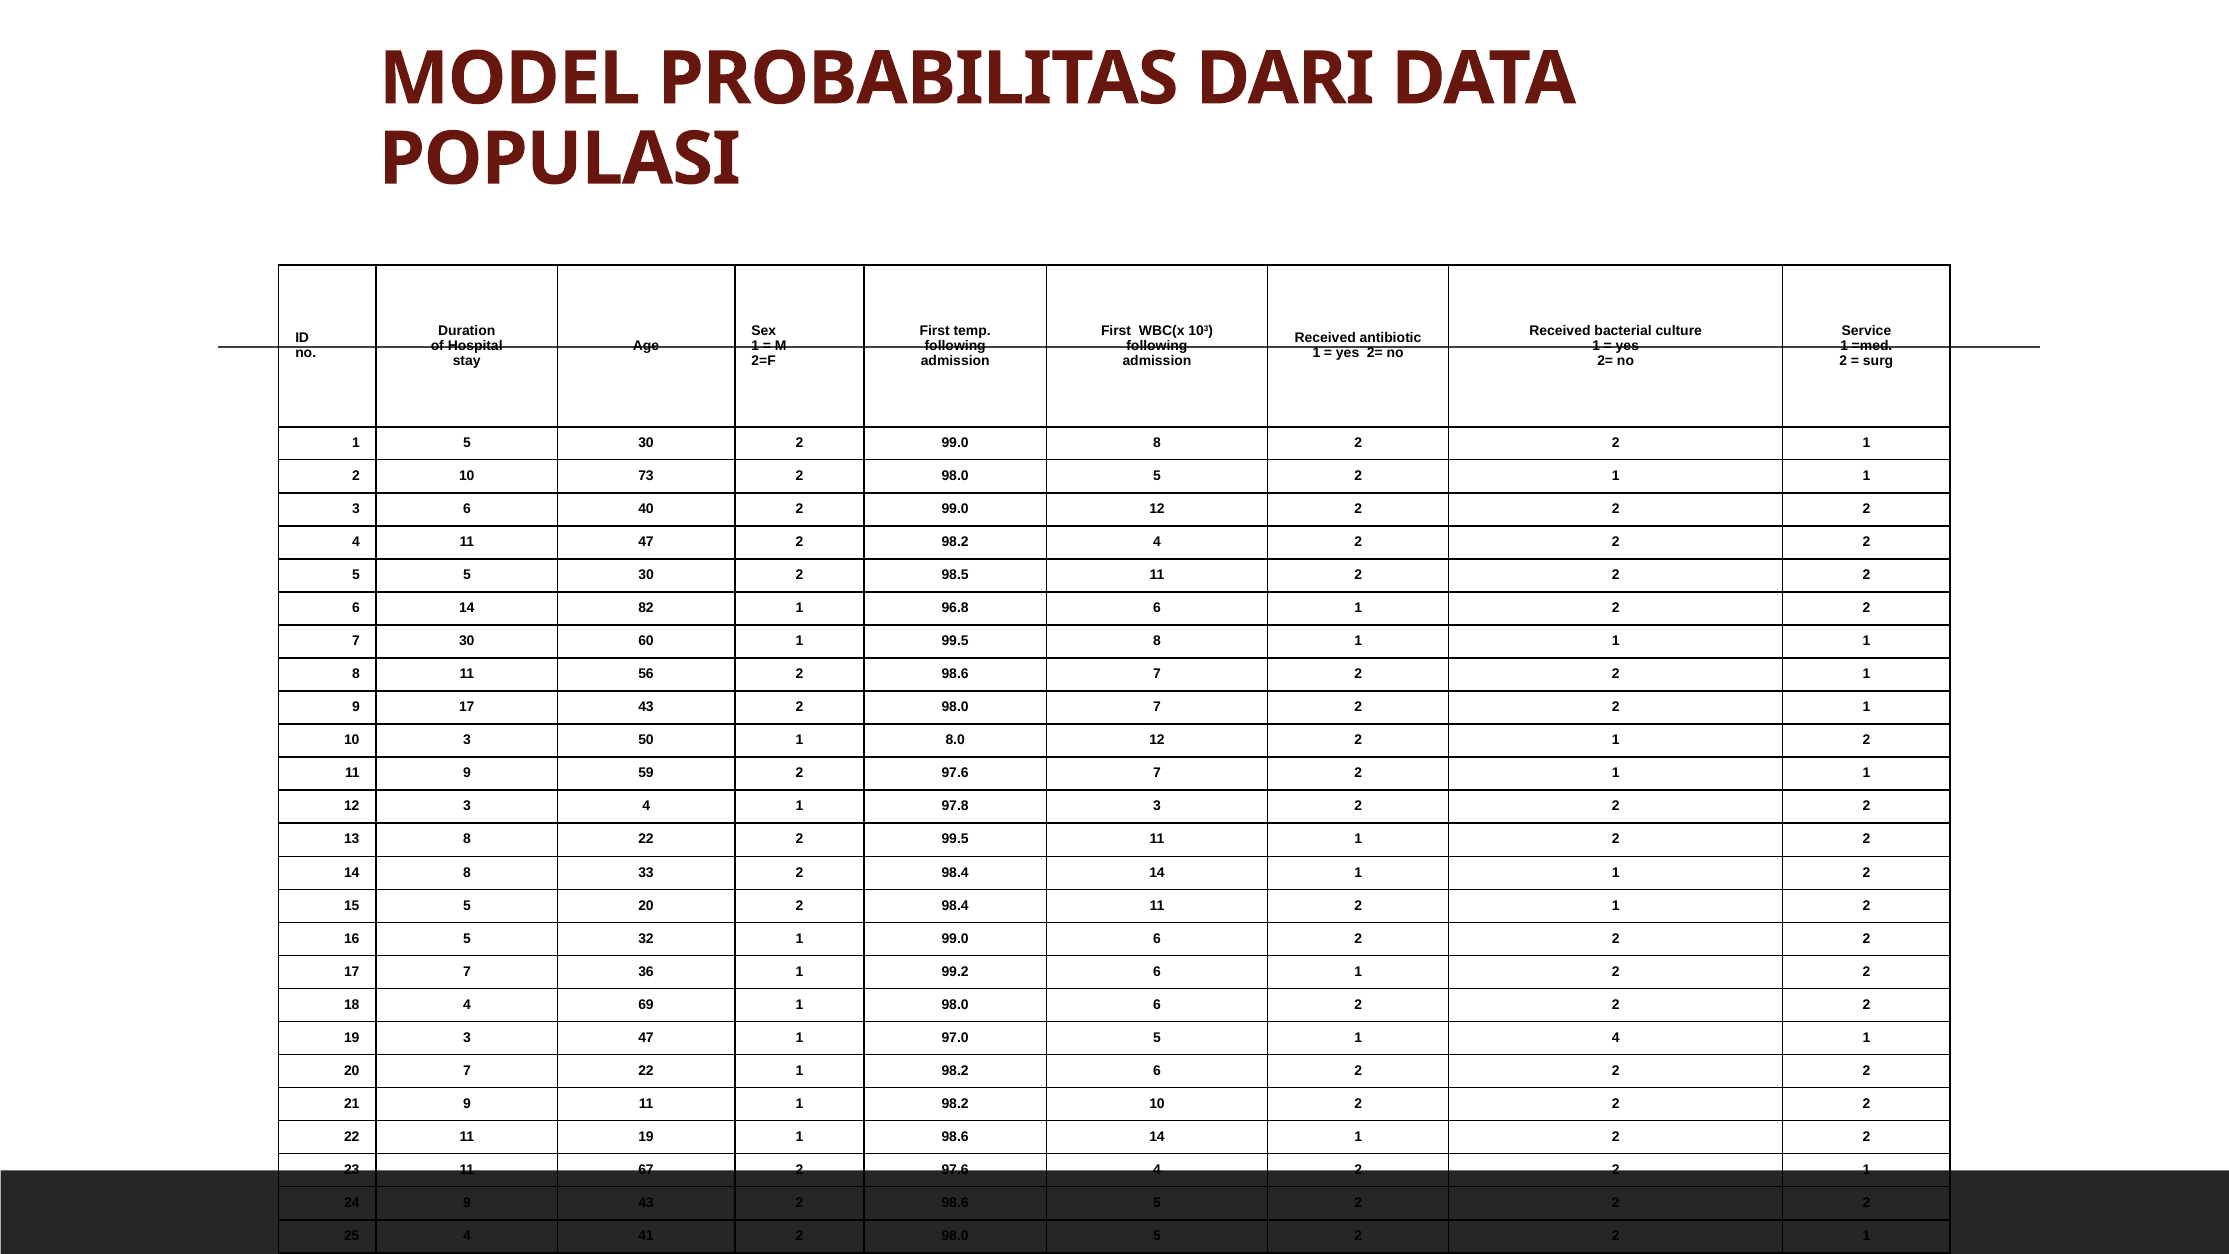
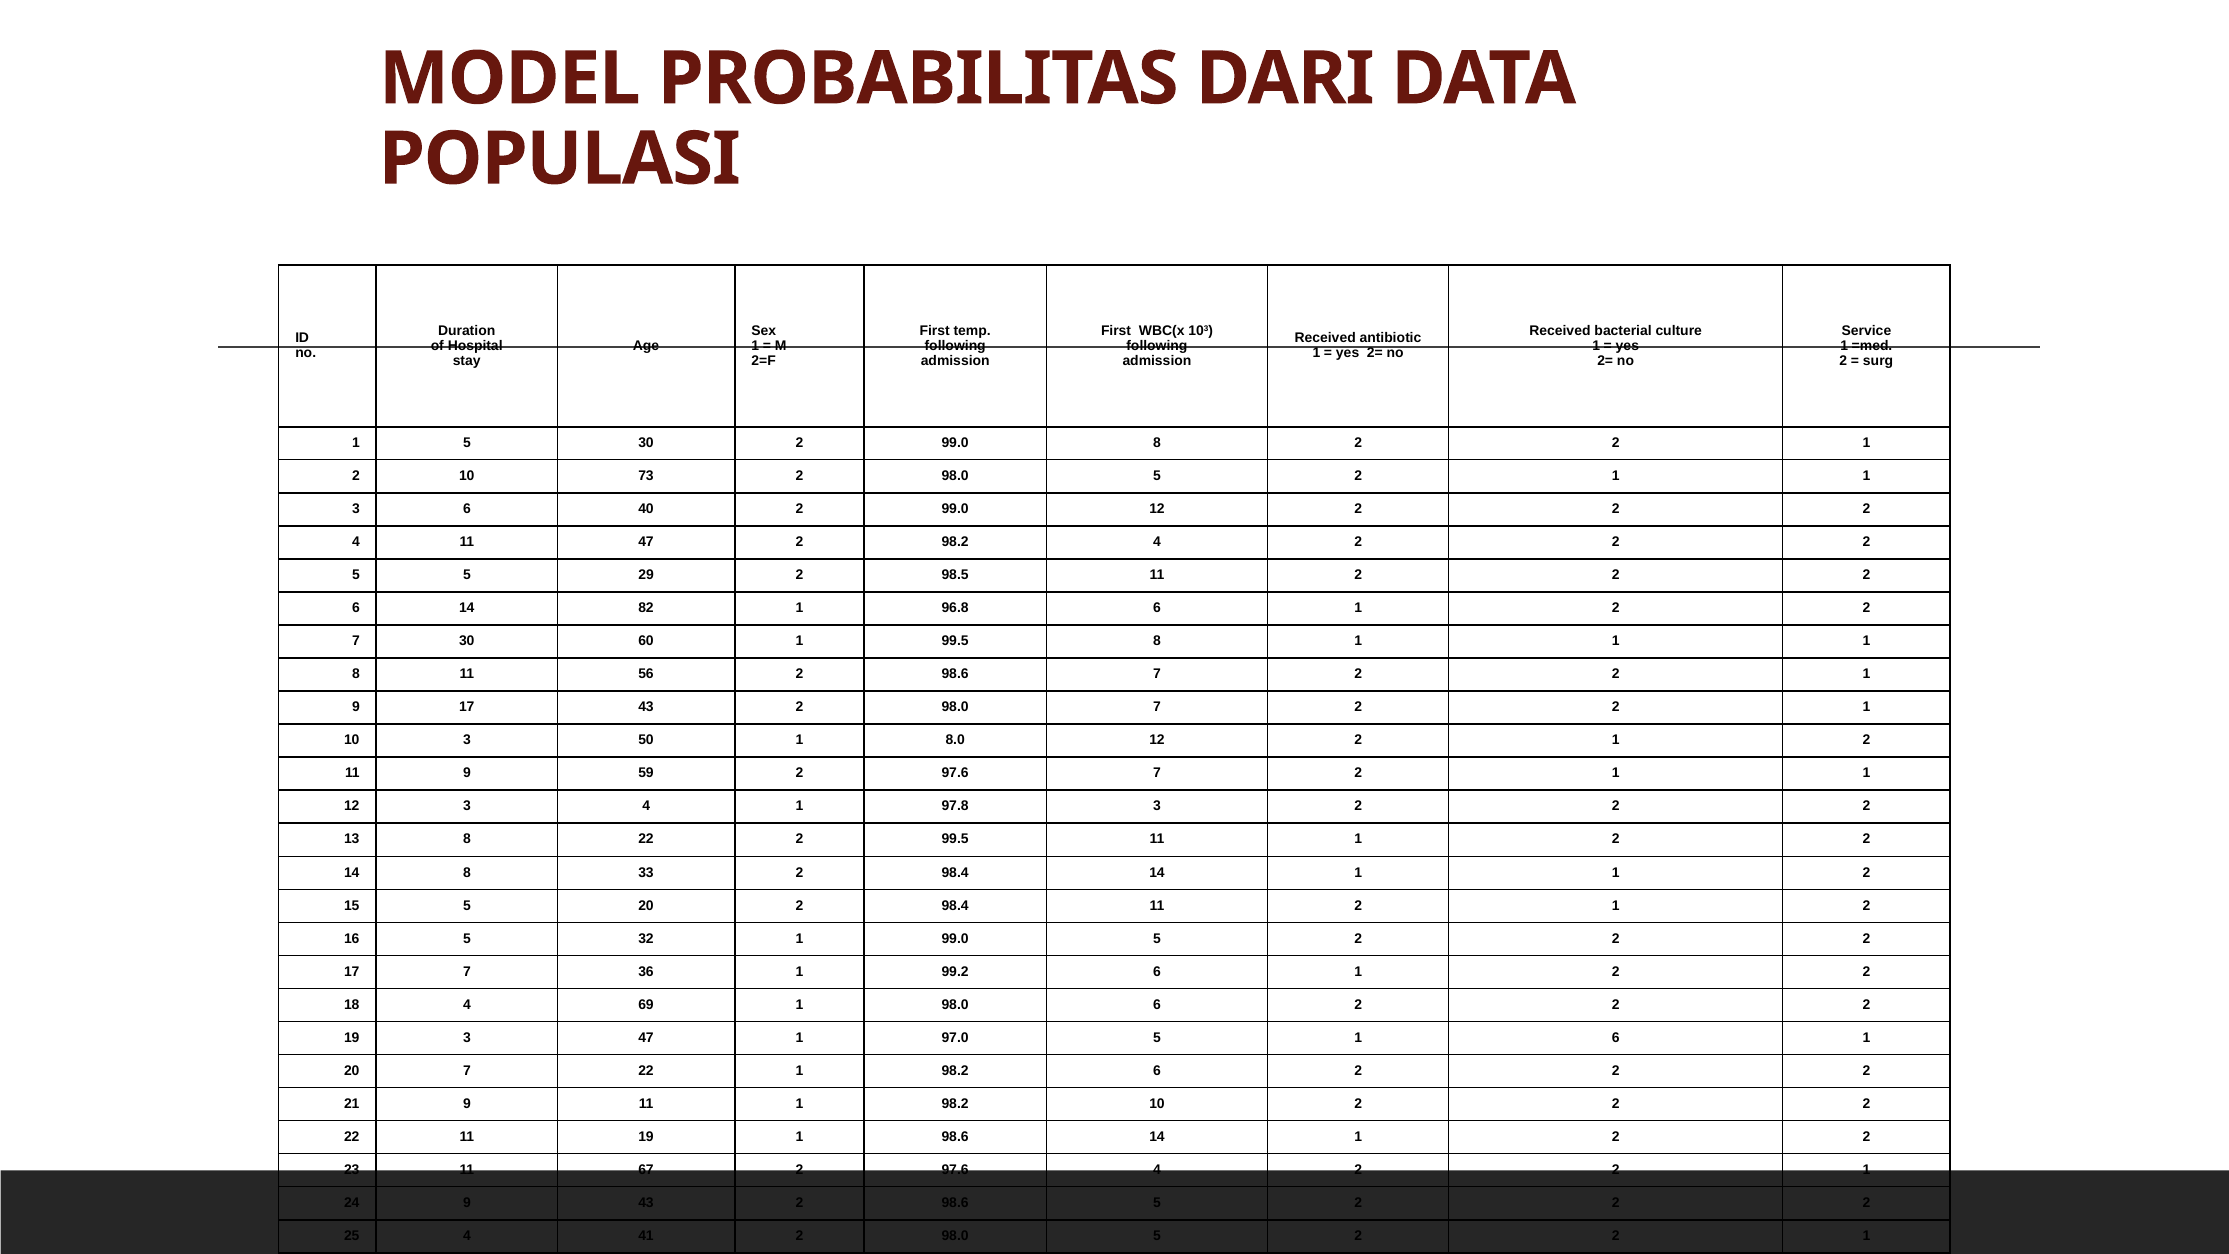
5 5 30: 30 -> 29 (646, 575)
99.0 6: 6 -> 5 (1157, 938)
1 4: 4 -> 6 (1616, 1037)
